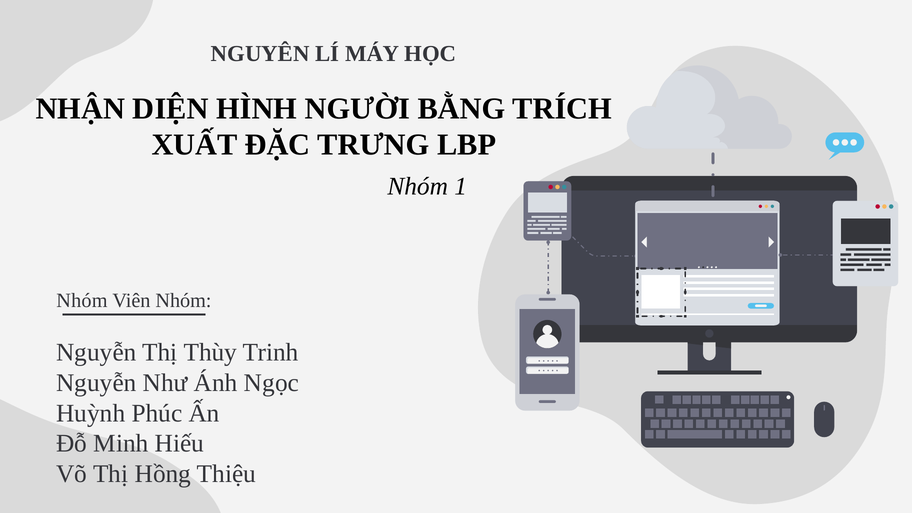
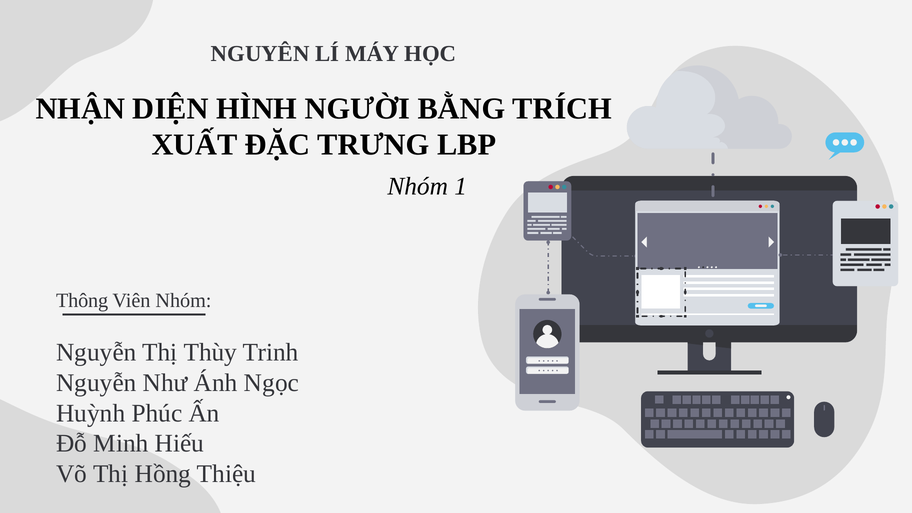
Nhóm: Nhóm -> Thông (82, 300)
